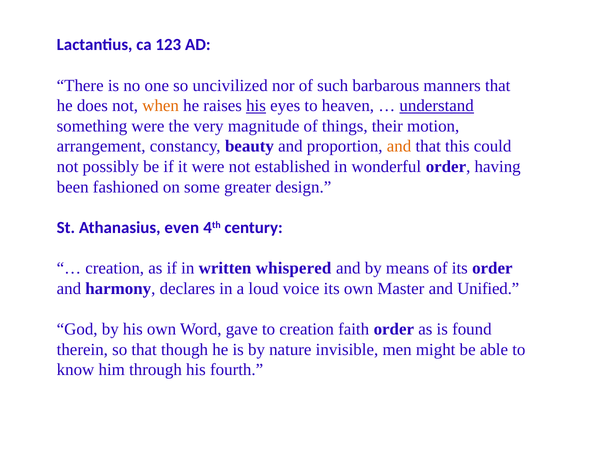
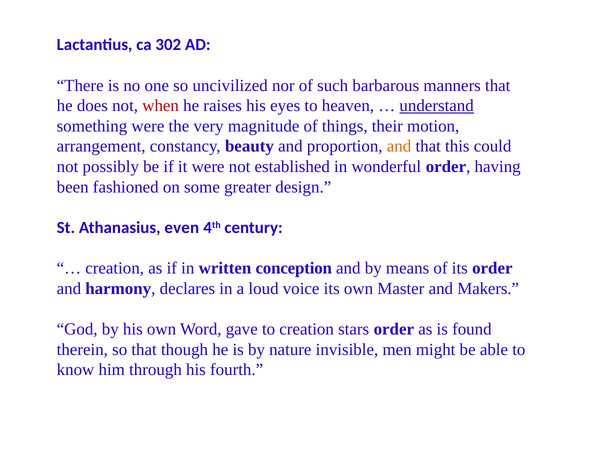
123: 123 -> 302 (168, 45)
when colour: orange -> red (161, 106)
his underline: present -> none (256, 106)
whispered: whispered -> conception (294, 268)
Unified: Unified -> Makers (488, 288)
faith: faith -> stars (354, 329)
